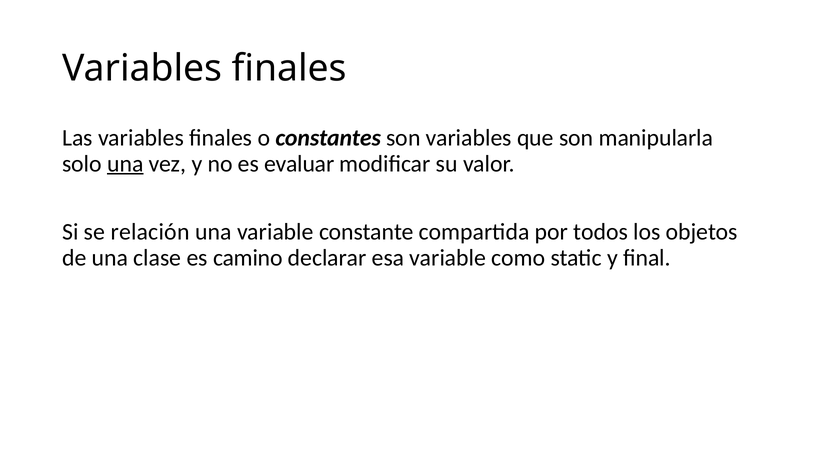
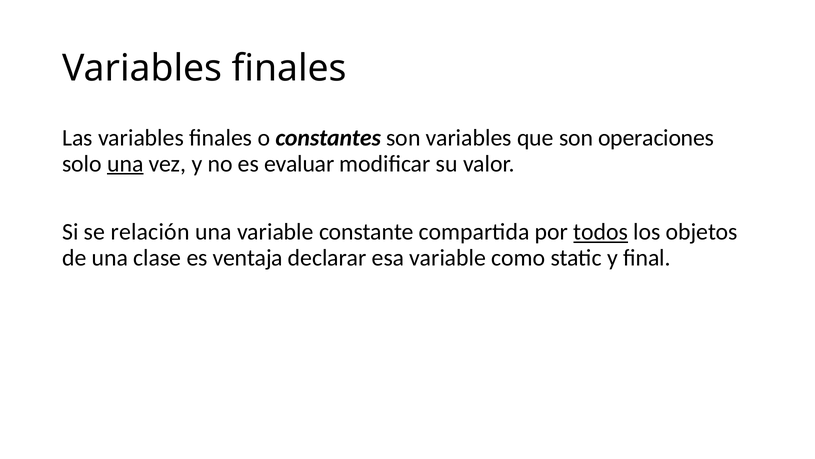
manipularla: manipularla -> operaciones (656, 138)
todos underline: none -> present (601, 232)
camino: camino -> ventaja (248, 257)
